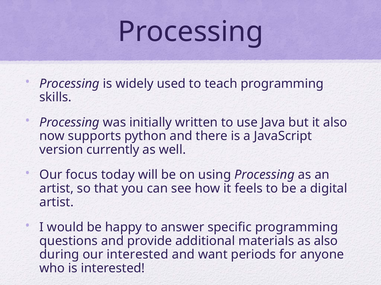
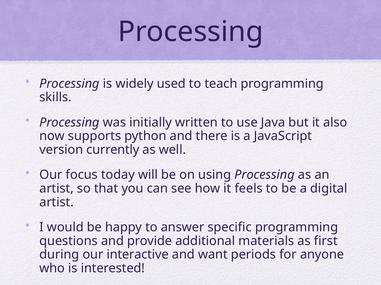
as also: also -> first (326, 241)
our interested: interested -> interactive (138, 255)
